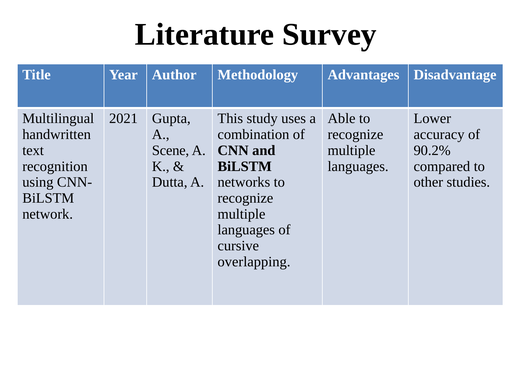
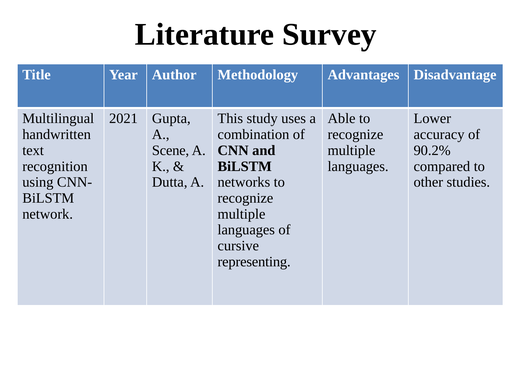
overlapping: overlapping -> representing (254, 262)
